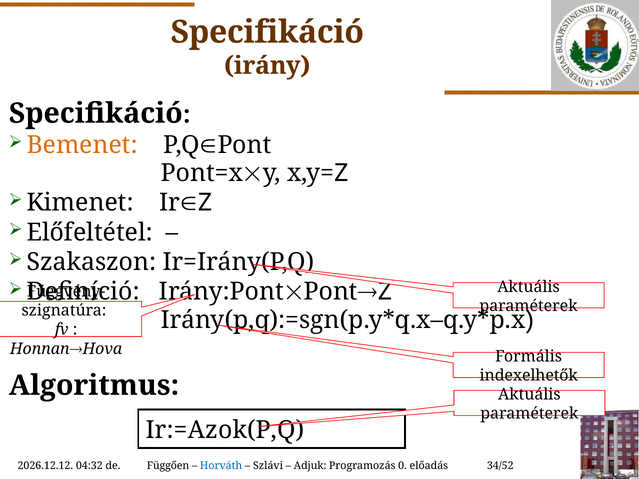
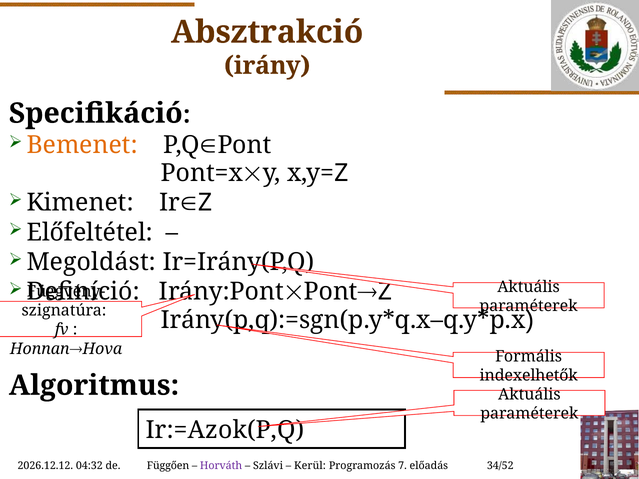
Specifikáció: Specifikáció -> Absztrakció (267, 32)
Szakaszon: Szakaszon -> Megoldást (91, 262)
Horváth colour: blue -> purple (221, 466)
Adjuk: Adjuk -> Kerül (310, 466)
0: 0 -> 7 (403, 466)
